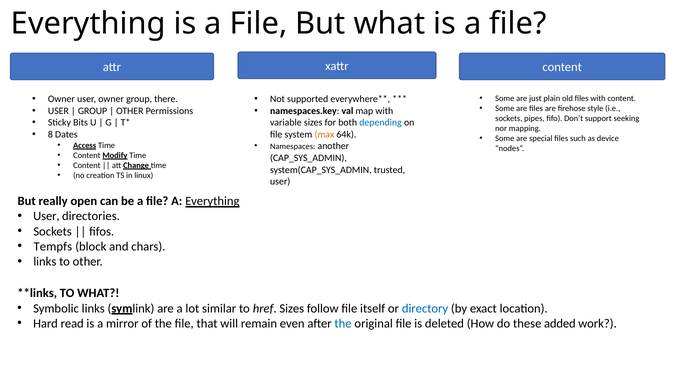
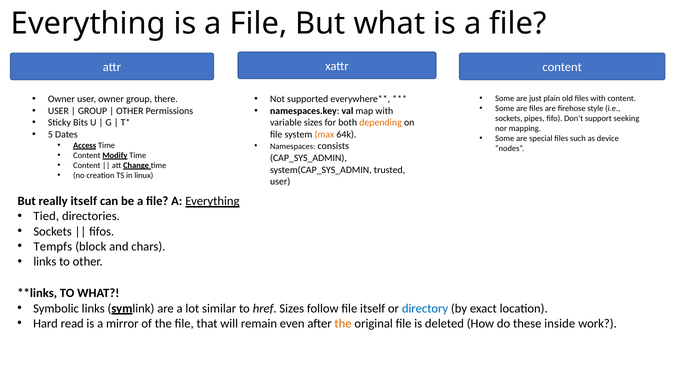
depending colour: blue -> orange (381, 123)
8: 8 -> 5 (50, 135)
another: another -> consists (333, 146)
really open: open -> itself (84, 201)
User: User -> Tied (46, 217)
the colour: blue -> orange (343, 324)
added: added -> inside (560, 324)
